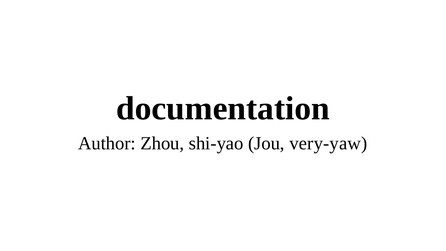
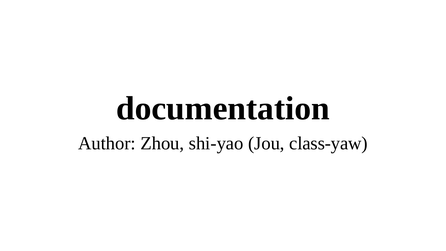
very-yaw: very-yaw -> class-yaw (328, 143)
